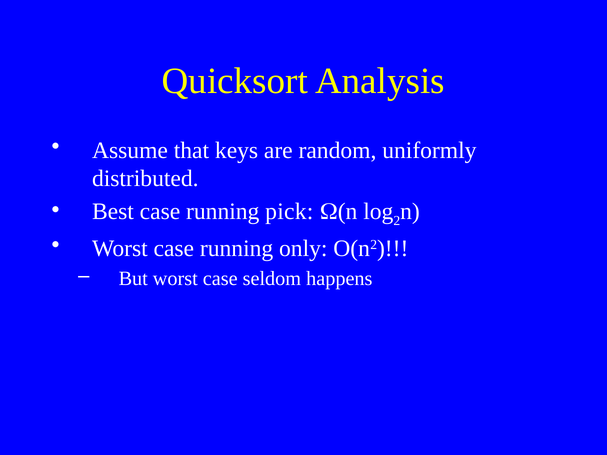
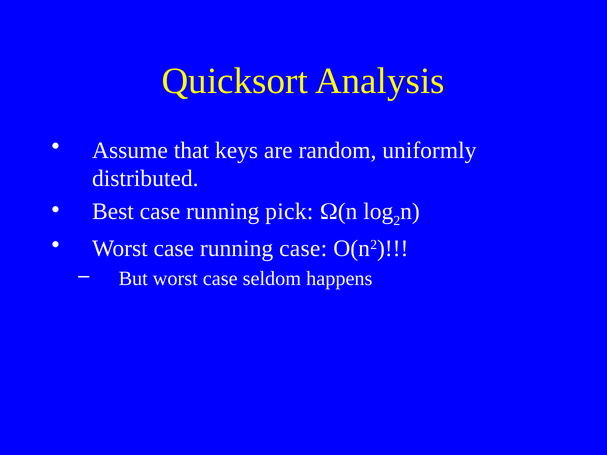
running only: only -> case (303, 249)
